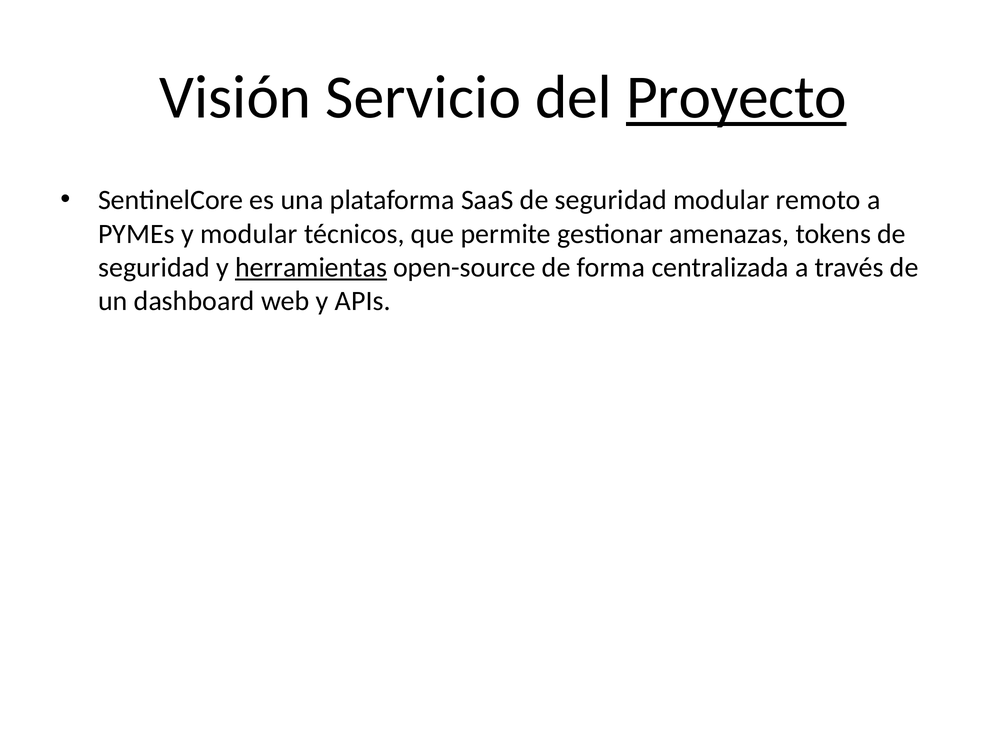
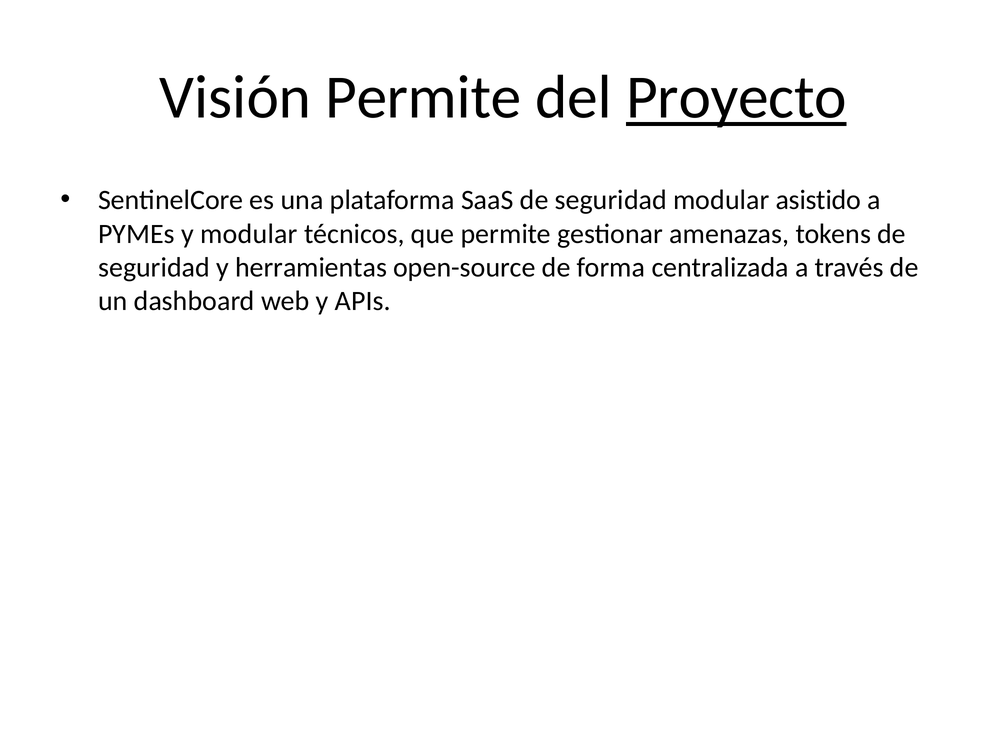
Visión Servicio: Servicio -> Permite (423, 97)
remoto: remoto -> asistido (818, 200)
herramientas underline: present -> none (311, 267)
